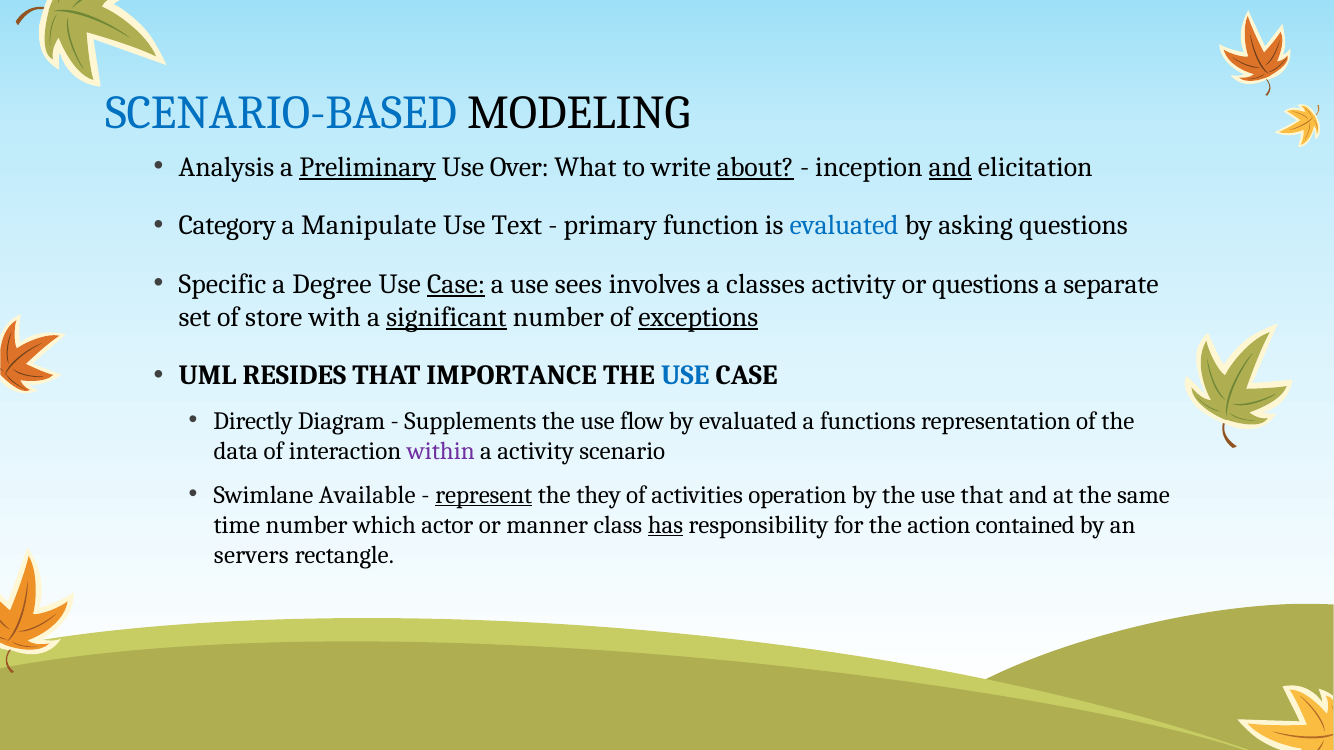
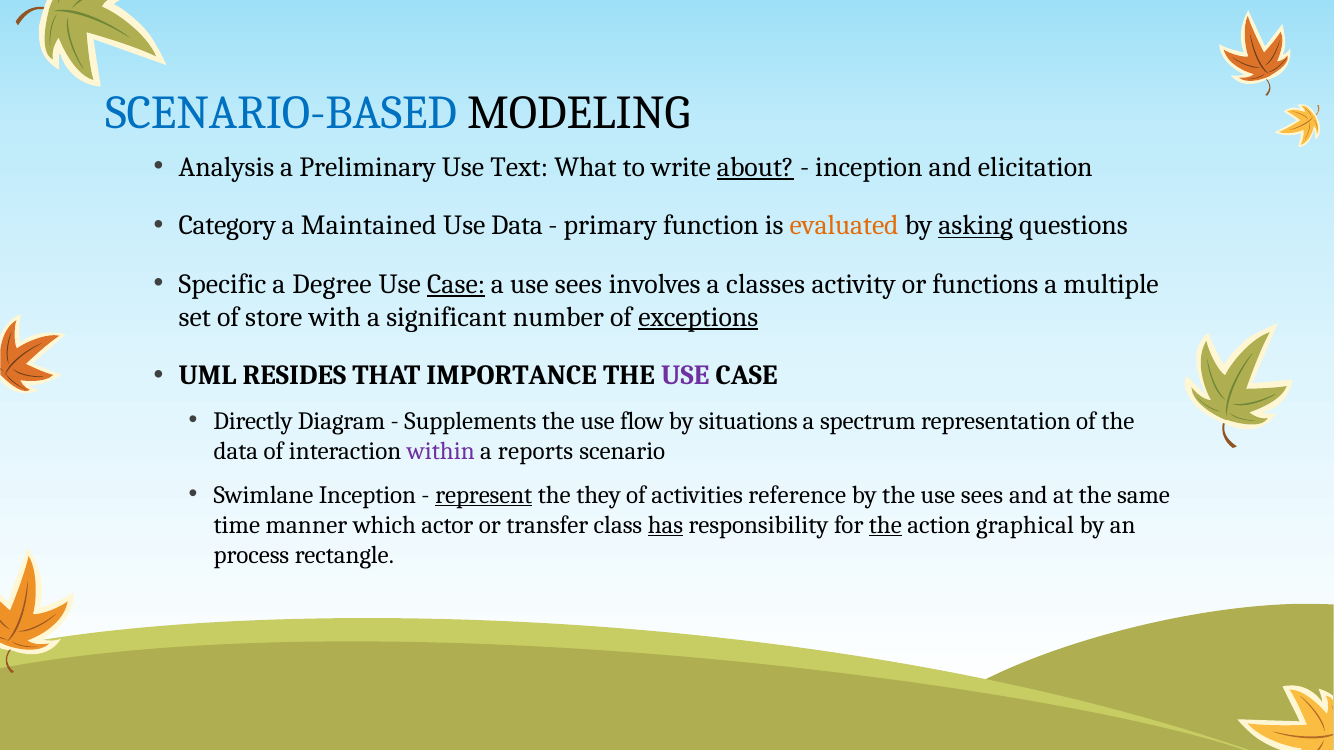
Preliminary underline: present -> none (368, 167)
Over: Over -> Text (519, 167)
and underline: present -> none (950, 167)
Manipulate: Manipulate -> Maintained (369, 226)
Use Text: Text -> Data (517, 226)
evaluated colour: blue -> orange (844, 226)
asking underline: none -> present (976, 226)
or questions: questions -> functions (985, 284)
separate: separate -> multiple (1111, 284)
significant underline: present -> none (446, 317)
USE colour: blue -> purple (685, 376)
by evaluated: evaluated -> situations (748, 421)
functions: functions -> spectrum (868, 421)
a activity: activity -> reports (536, 451)
Swimlane Available: Available -> Inception (367, 495)
operation: operation -> reference (797, 495)
the use that: that -> sees (982, 495)
time number: number -> manner (306, 525)
manner: manner -> transfer (547, 525)
the underline: none -> present (885, 525)
contained: contained -> graphical (1025, 525)
servers: servers -> process (251, 555)
